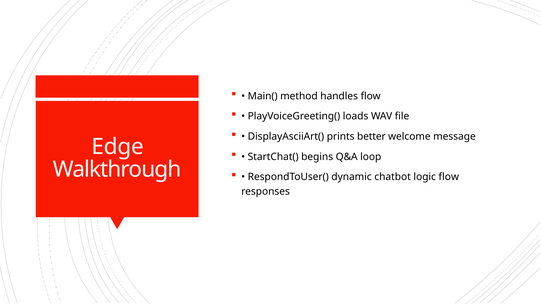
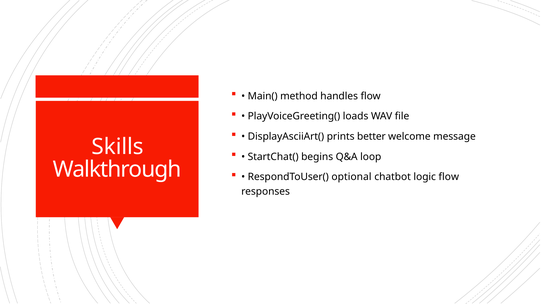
Edge: Edge -> Skills (118, 147)
dynamic: dynamic -> optional (351, 177)
